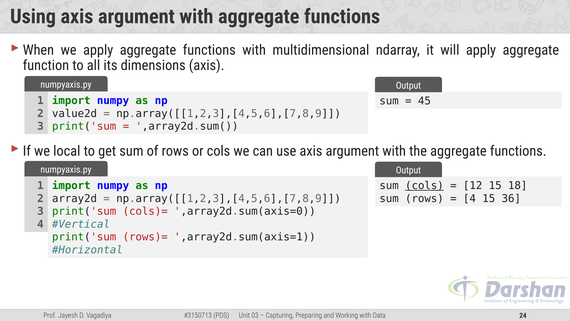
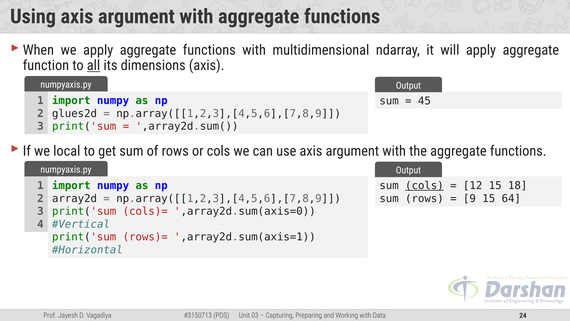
all underline: none -> present (94, 65)
value2d: value2d -> glues2d (75, 113)
4: 4 -> 9 (469, 198)
36: 36 -> 64 (511, 198)
